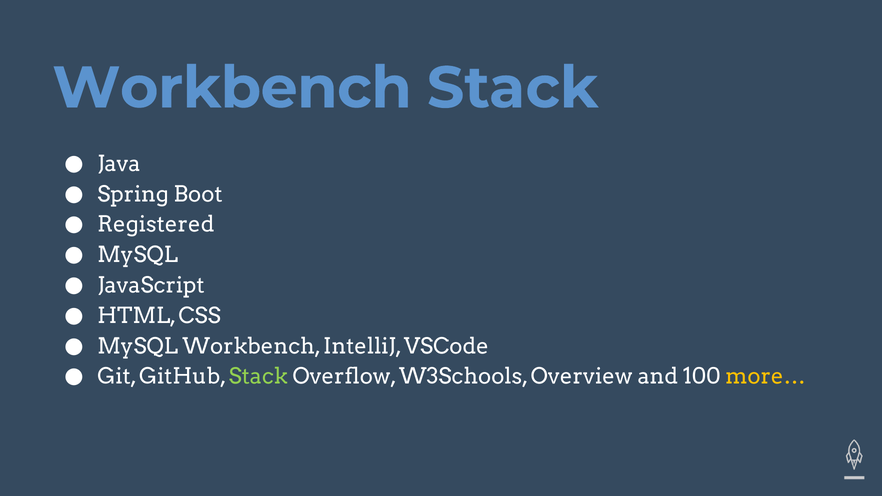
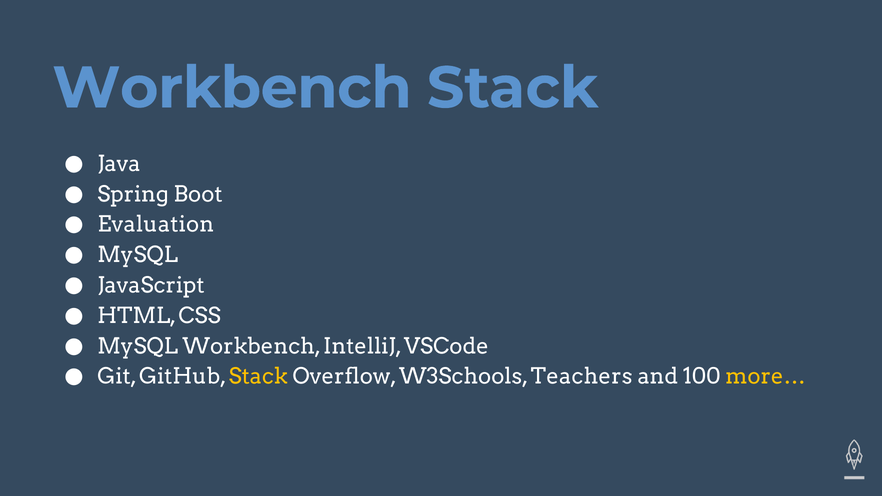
Registered: Registered -> Evaluation (156, 225)
Stack colour: light green -> yellow (258, 377)
Overview: Overview -> Teachers (582, 377)
